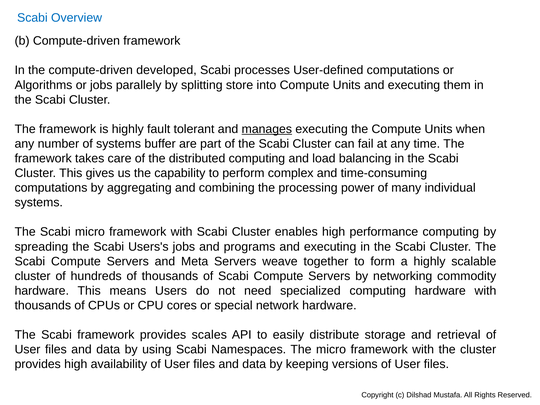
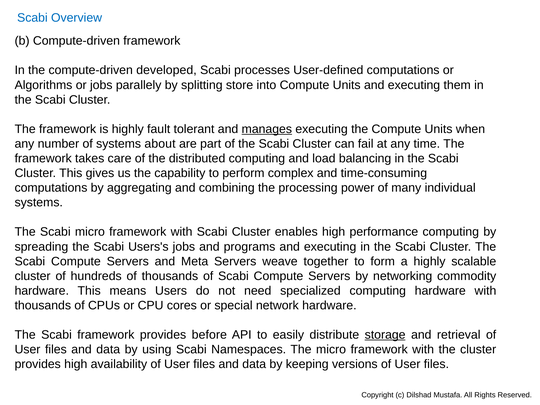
buffer: buffer -> about (160, 144)
scales: scales -> before (209, 335)
storage underline: none -> present (385, 335)
